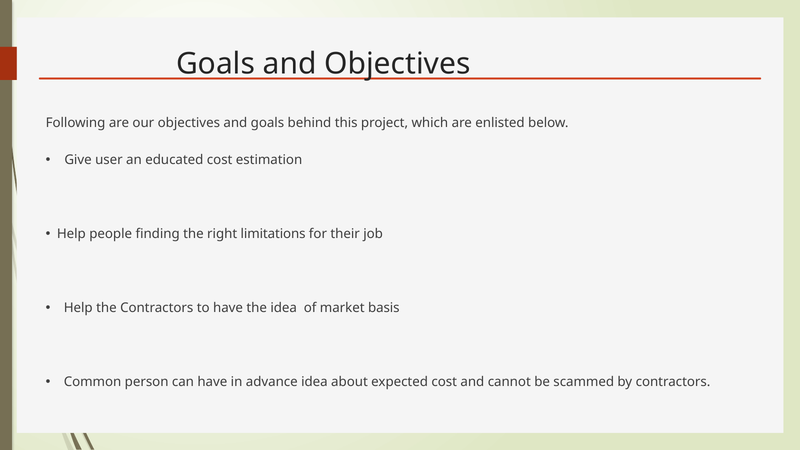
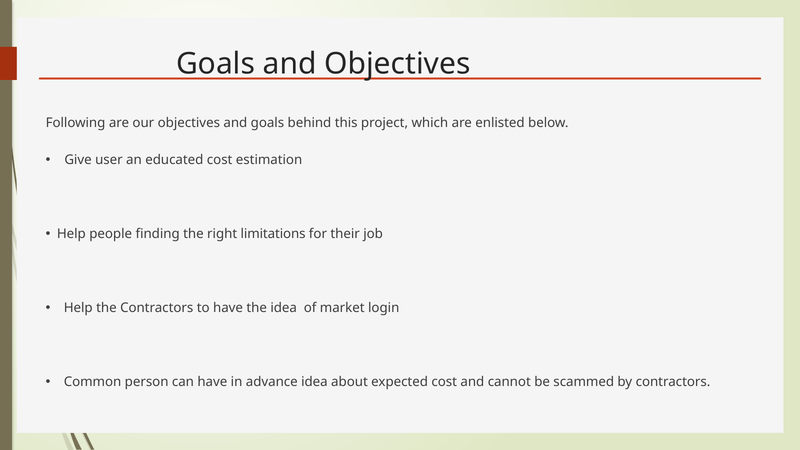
basis: basis -> login (384, 308)
